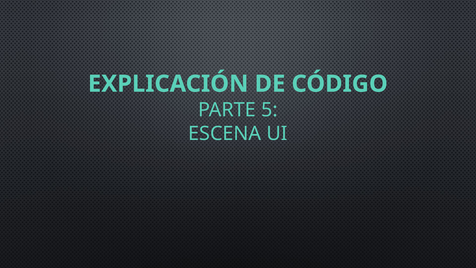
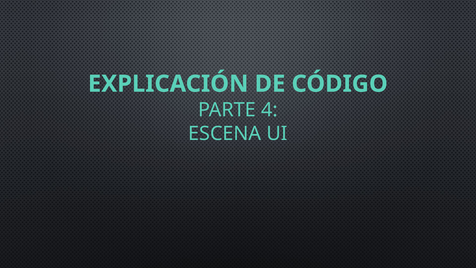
5: 5 -> 4 (269, 110)
